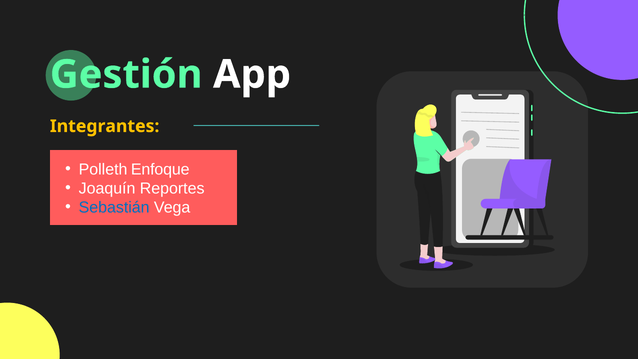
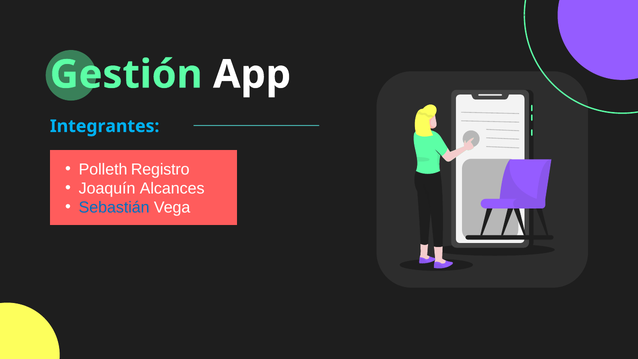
Integrantes colour: yellow -> light blue (105, 126)
Enfoque: Enfoque -> Registro (160, 169)
Reportes: Reportes -> Alcances (172, 188)
